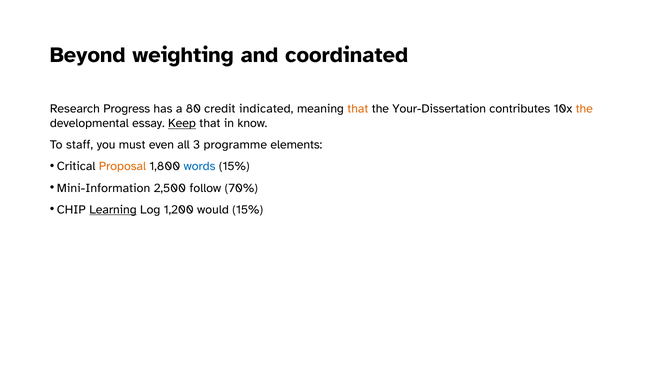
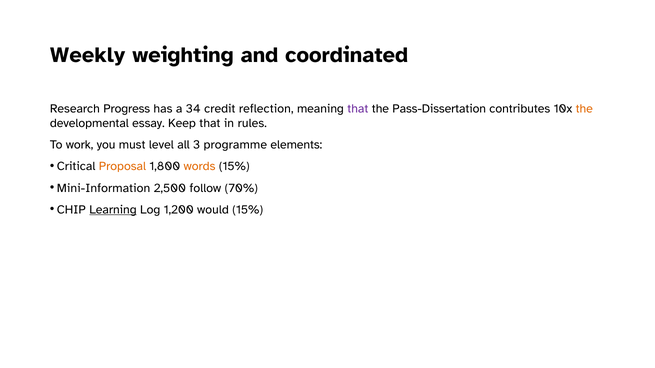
Beyond: Beyond -> Weekly (88, 55)
80: 80 -> 34 (193, 109)
indicated: indicated -> reflection (266, 109)
that colour: orange -> purple (358, 109)
Your-Dissertation: Your-Dissertation -> Pass-Dissertation (439, 109)
Keep underline: present -> none (182, 123)
know: know -> rules (252, 123)
staff: staff -> work (80, 145)
even: even -> level (161, 145)
words colour: blue -> orange (200, 167)
